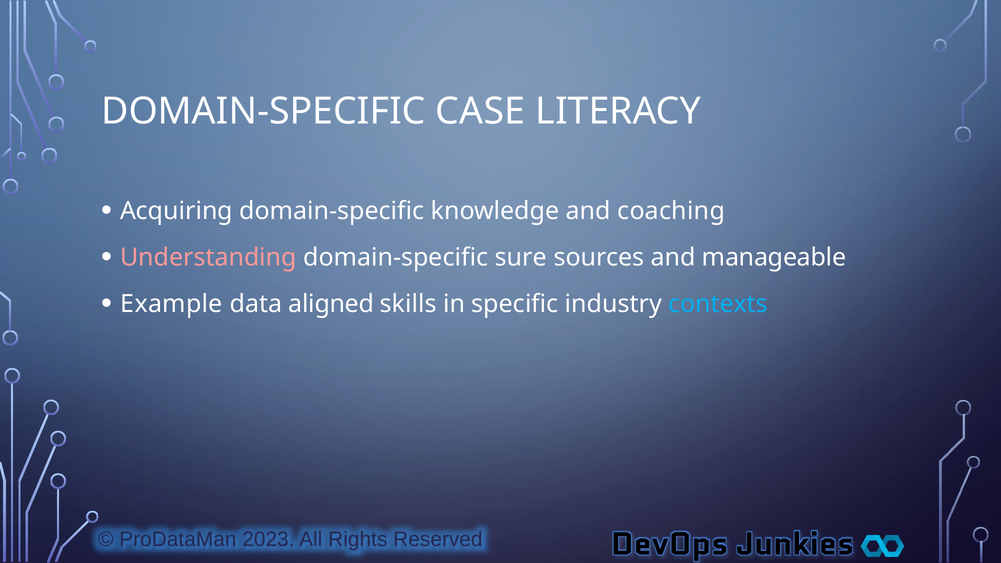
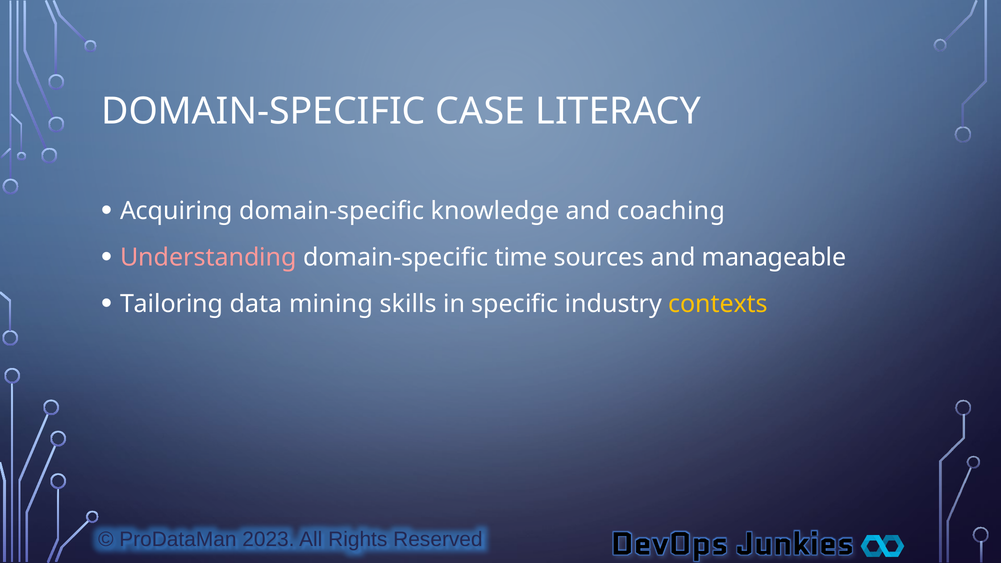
sure: sure -> time (521, 258)
Example: Example -> Tailoring (172, 304)
aligned: aligned -> mining (331, 304)
contexts colour: light blue -> yellow (718, 304)
